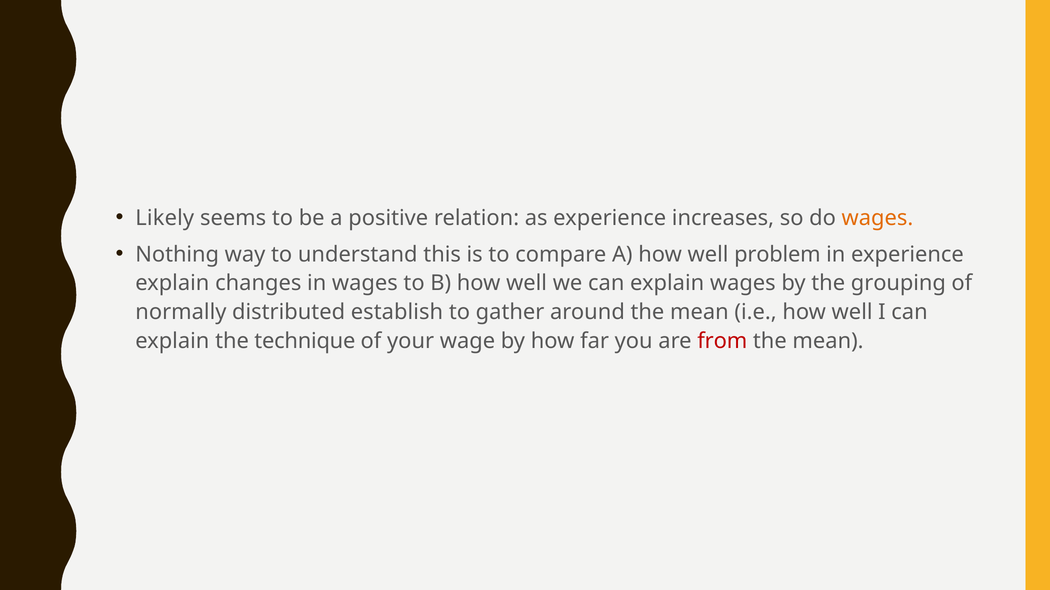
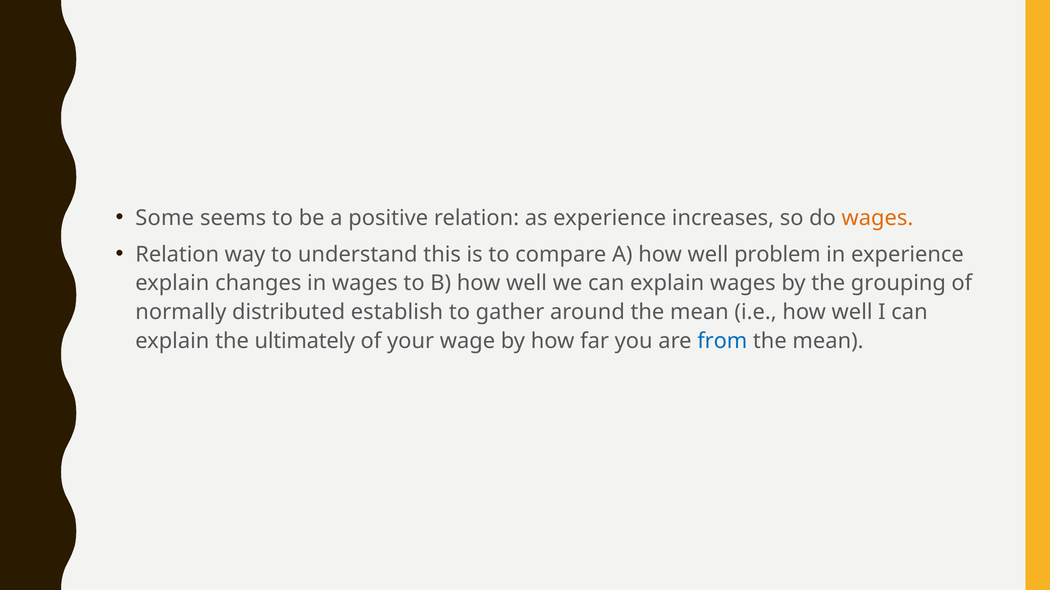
Likely: Likely -> Some (165, 218)
Nothing: Nothing -> Relation (177, 255)
technique: technique -> ultimately (305, 341)
from colour: red -> blue (722, 341)
